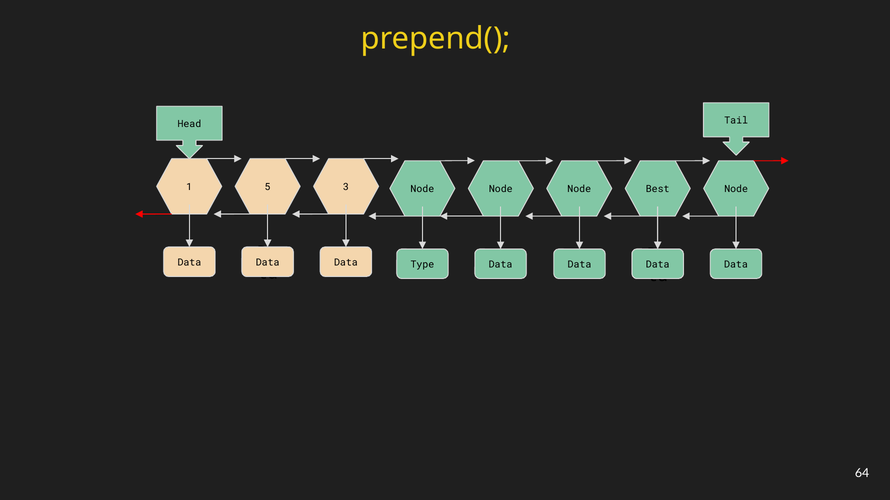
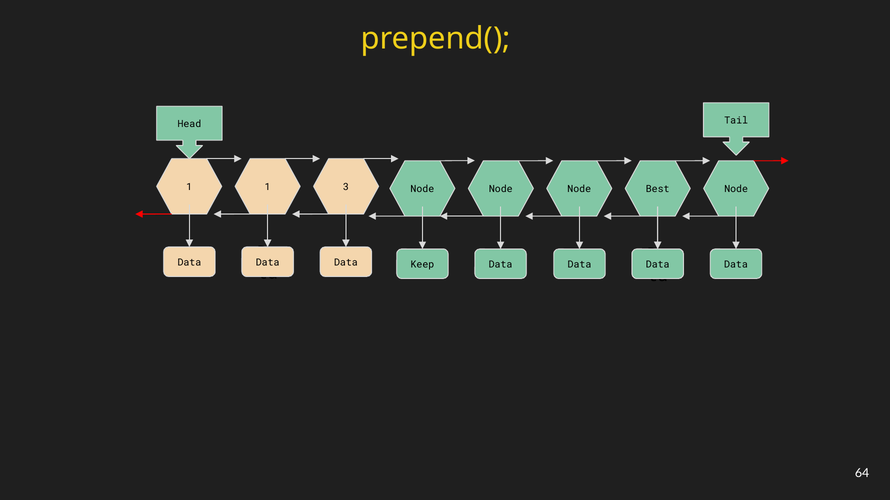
1 5: 5 -> 1 (268, 187)
Type: Type -> Keep (422, 265)
